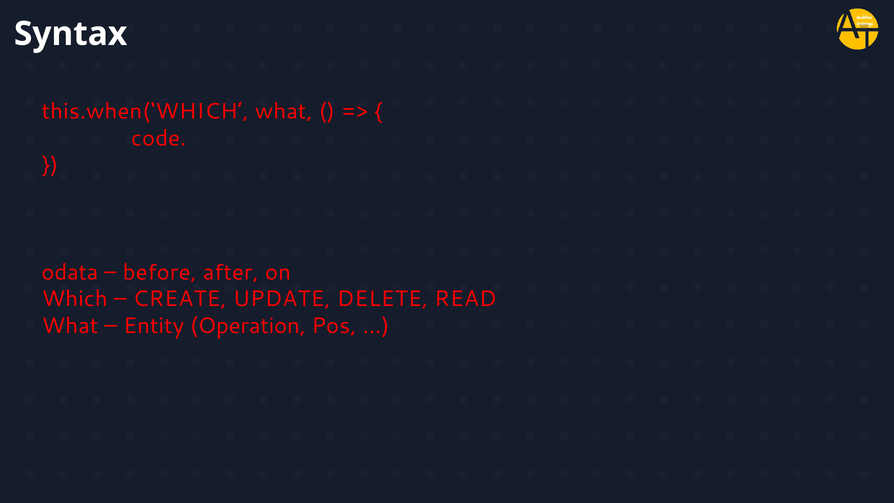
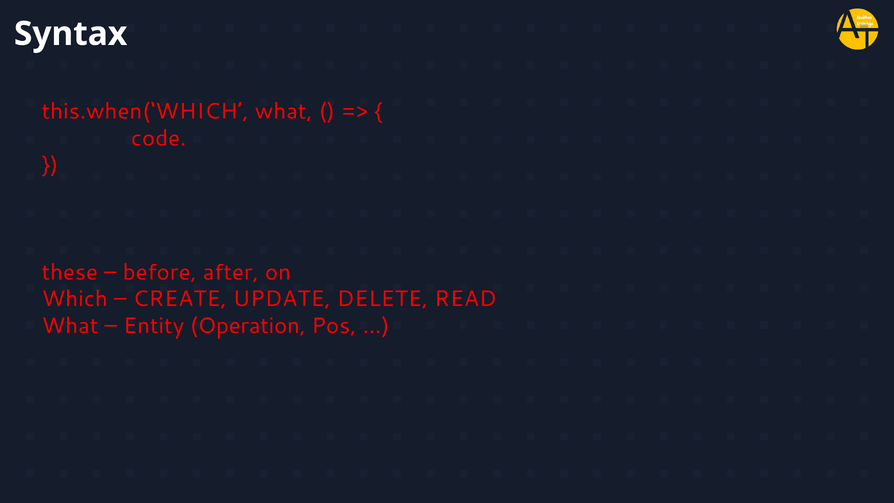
odata: odata -> these (70, 272)
